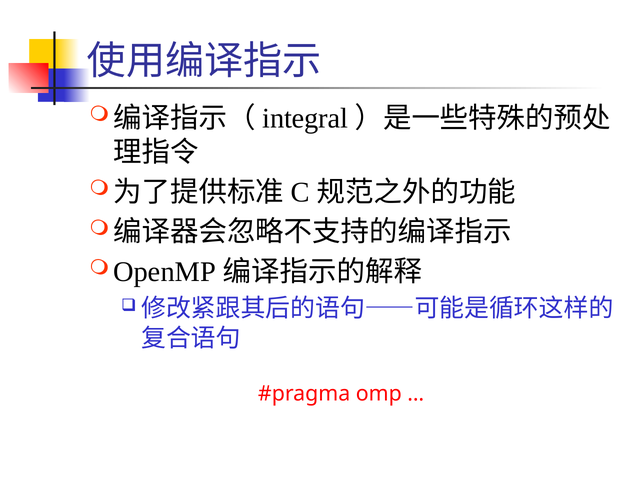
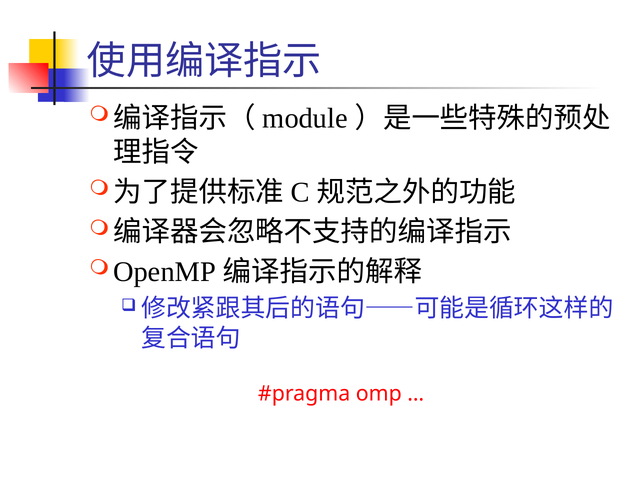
integral: integral -> module (305, 118)
